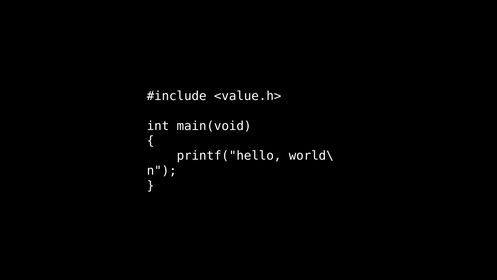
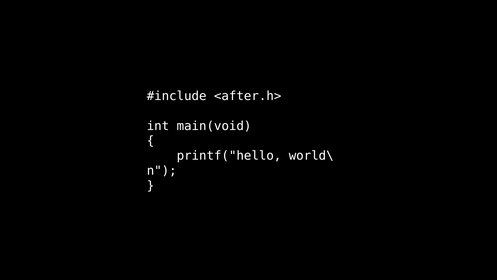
<value.h>: <value.h> -> <after.h> (248, 96)
